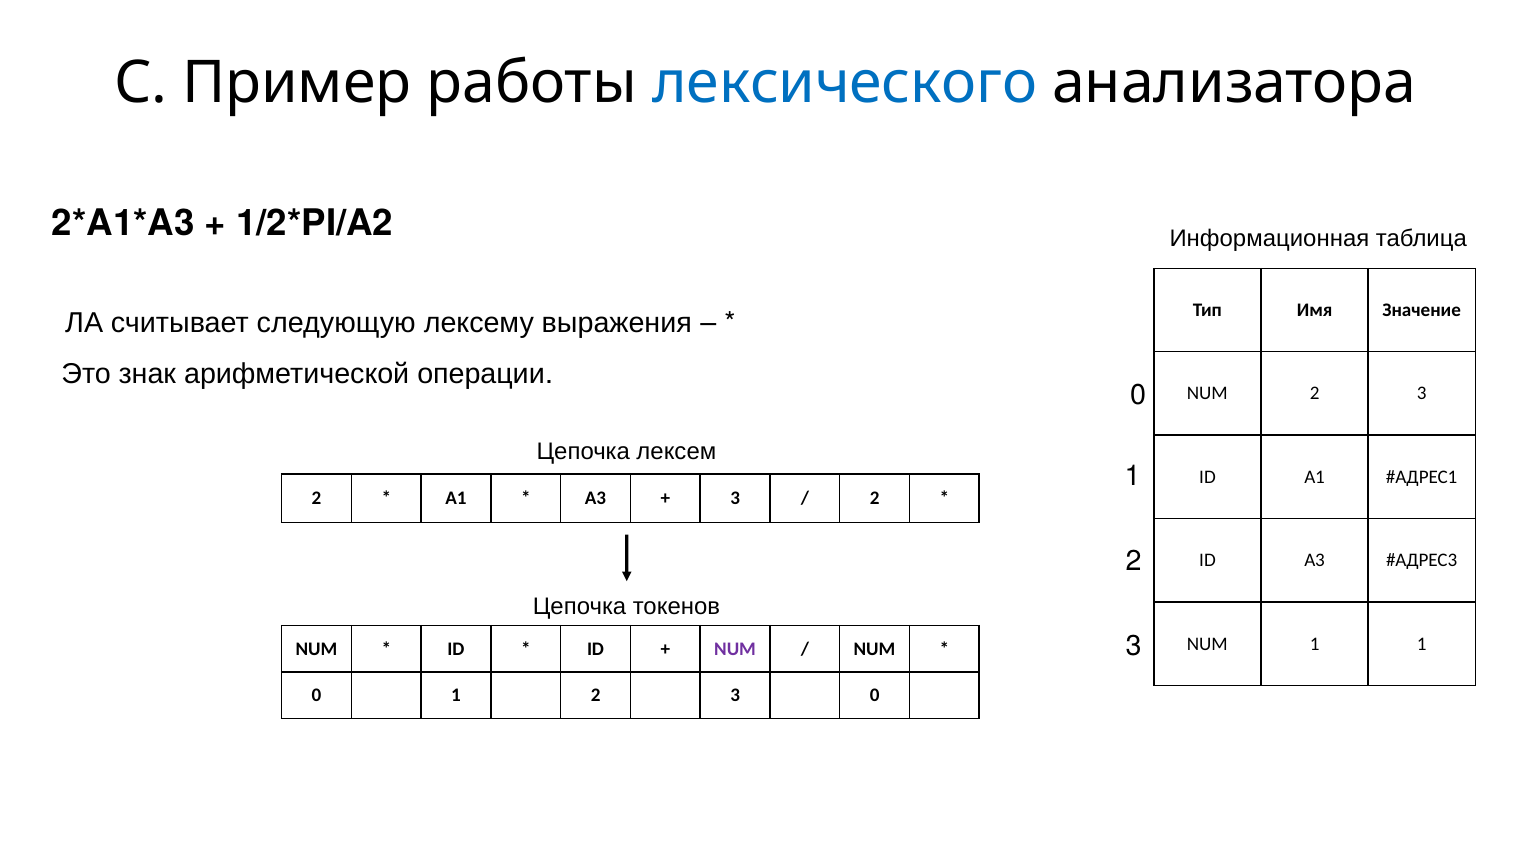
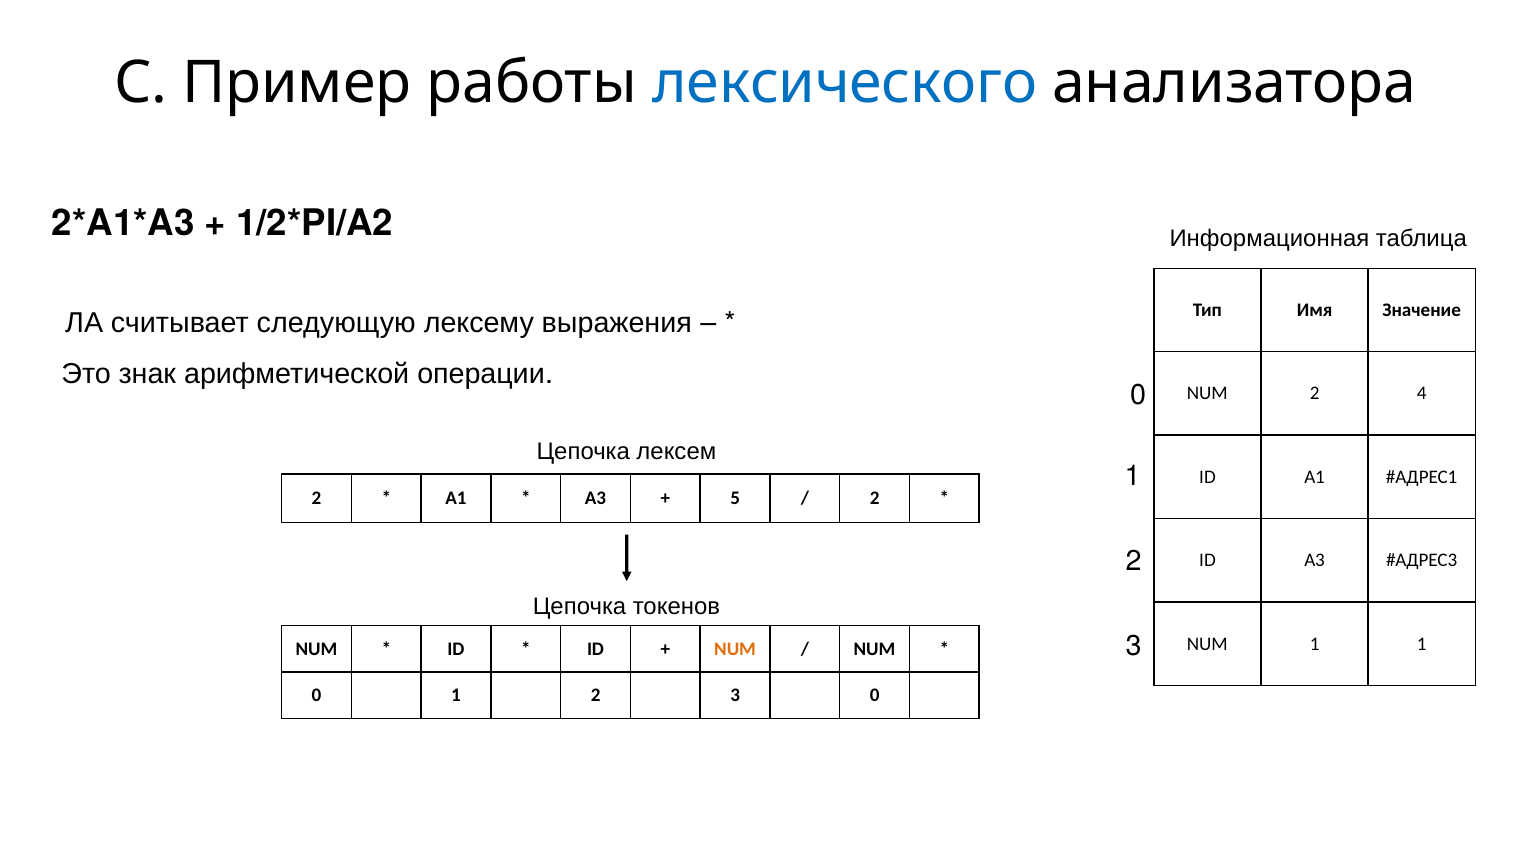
NUM 2 3: 3 -> 4 (1422, 394)
3: 3 -> 5 (735, 499)
NUM colour: purple -> orange (735, 649)
